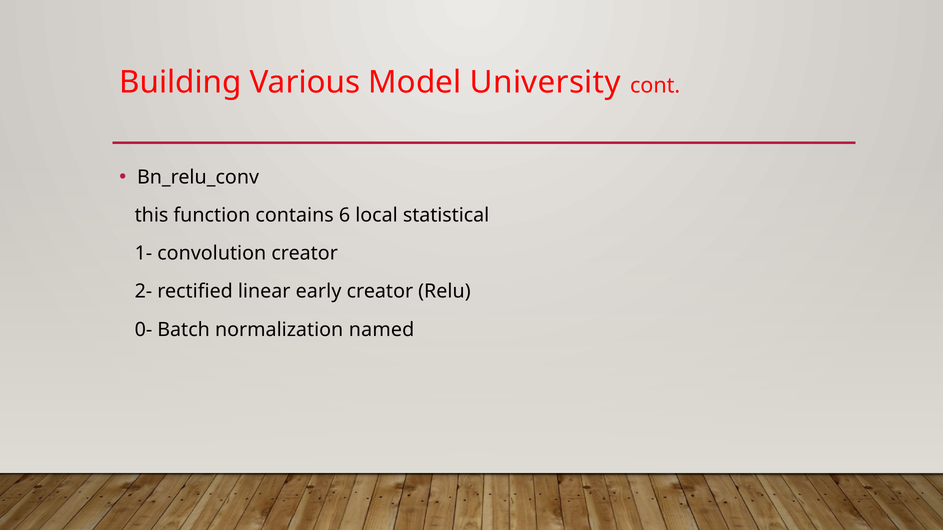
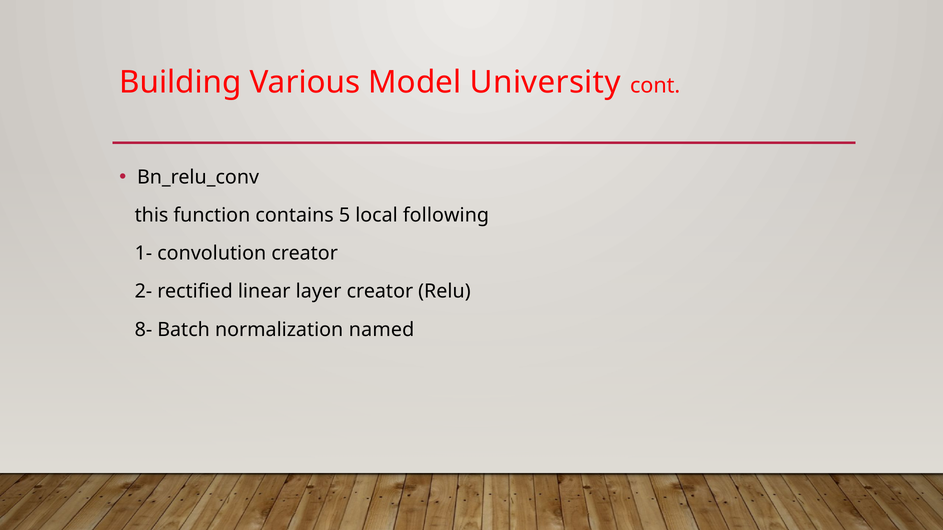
6: 6 -> 5 (345, 215)
statistical: statistical -> following (446, 215)
early: early -> layer (319, 292)
0-: 0- -> 8- (143, 330)
